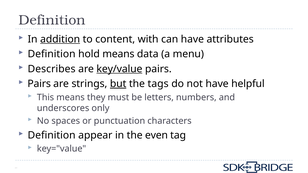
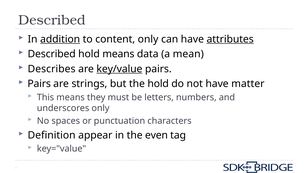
Definition: Definition -> Described (52, 20)
content with: with -> only (148, 39)
attributes underline: none -> present (230, 39)
Definition: Definition -> Described (52, 54)
menu: menu -> mean (188, 54)
but underline: present -> none (118, 84)
the tags: tags -> hold (158, 84)
helpful: helpful -> matter (248, 84)
